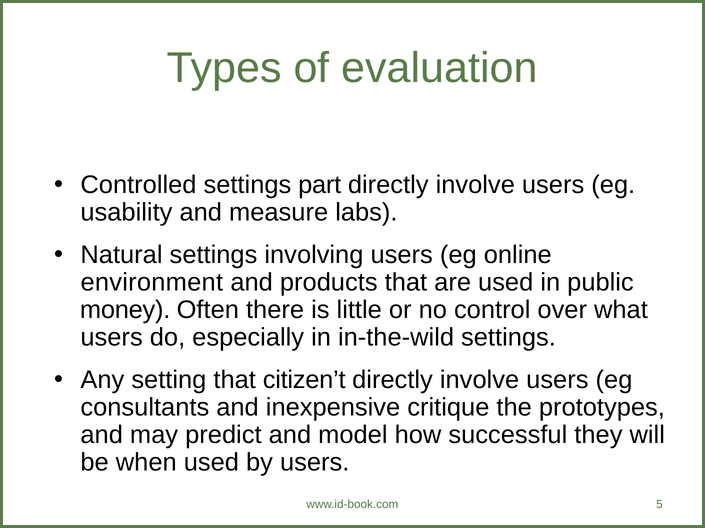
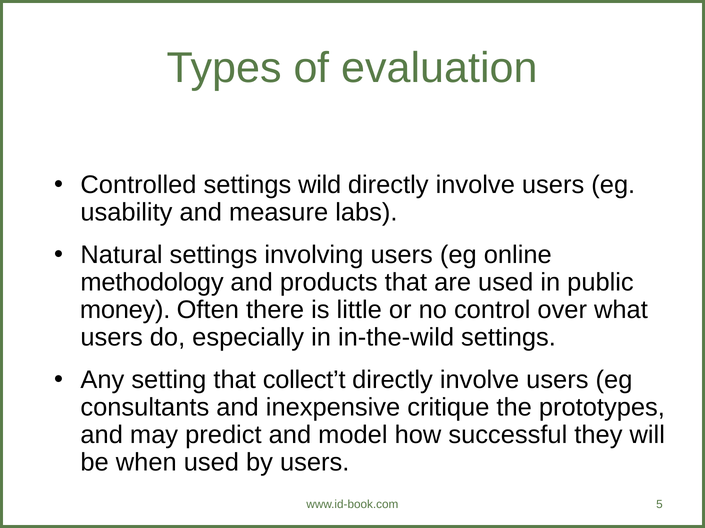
part: part -> wild (320, 185)
environment: environment -> methodology (152, 283)
citizen’t: citizen’t -> collect’t (304, 381)
